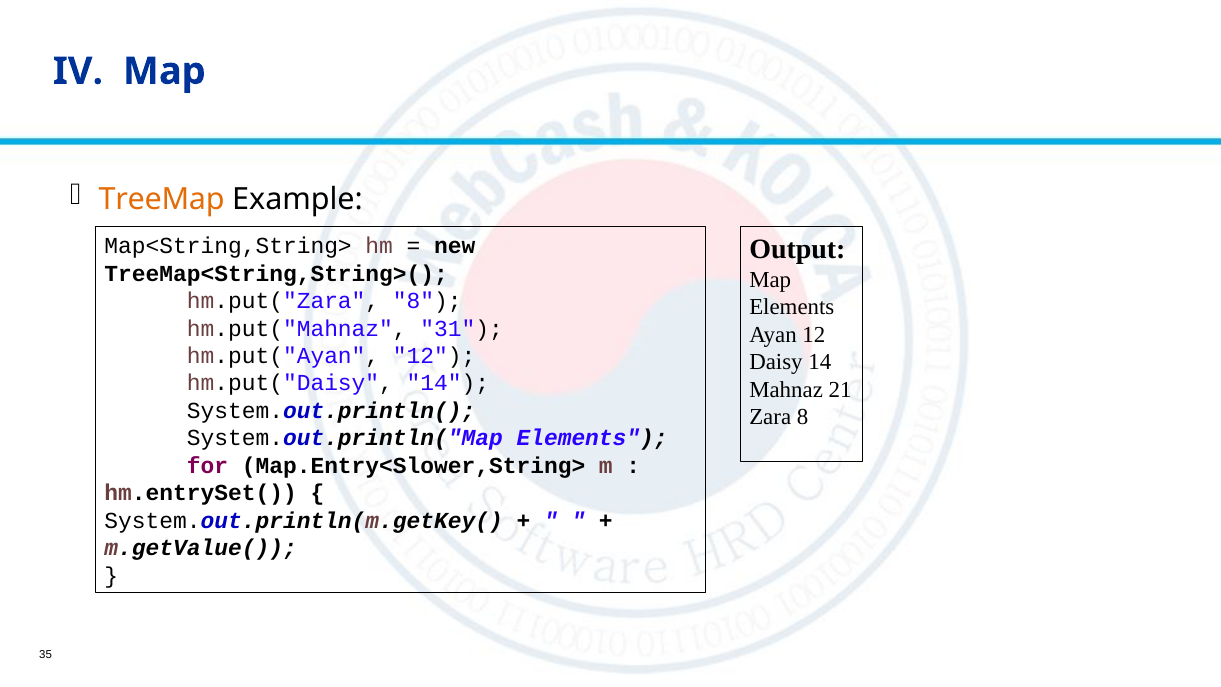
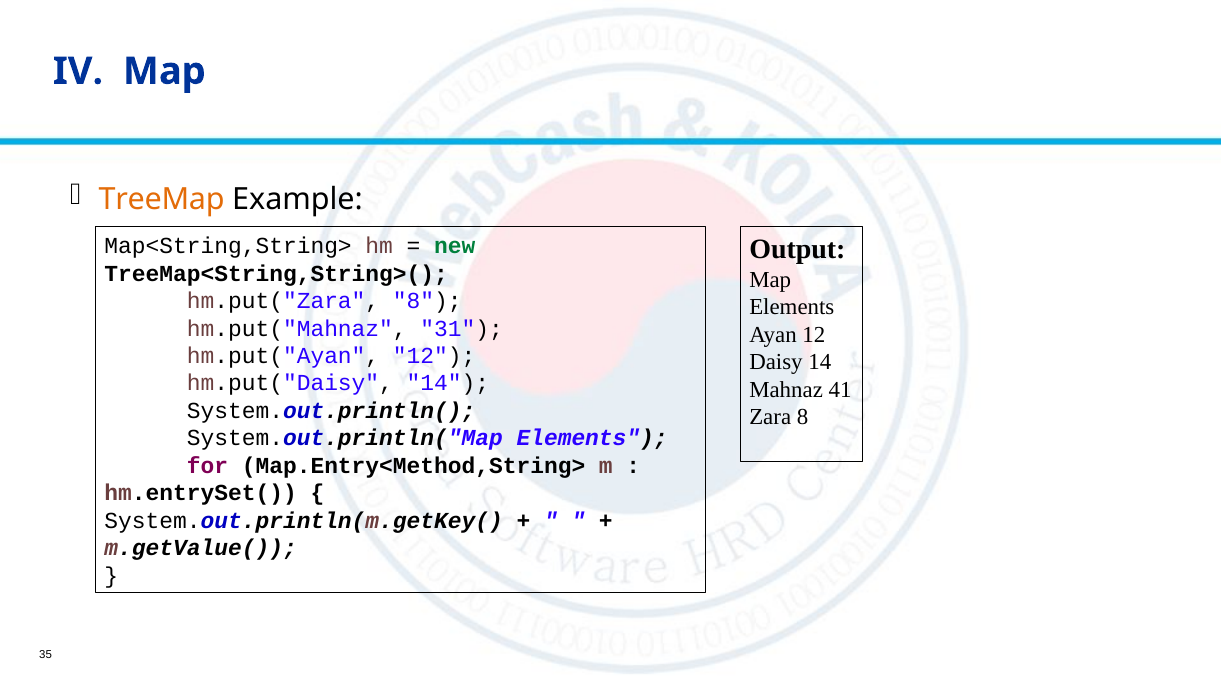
new colour: black -> green (455, 246)
21: 21 -> 41 (840, 389)
Map.Entry<Slower,String>: Map.Entry<Slower,String> -> Map.Entry<Method,String> (414, 466)
